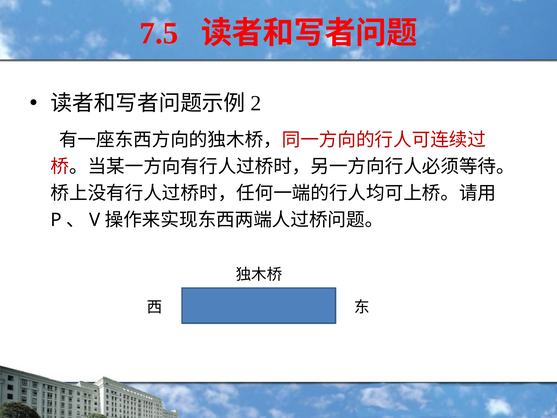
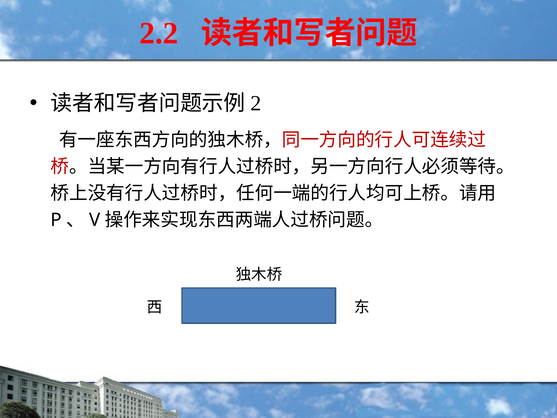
7.5: 7.5 -> 2.2 (159, 33)
